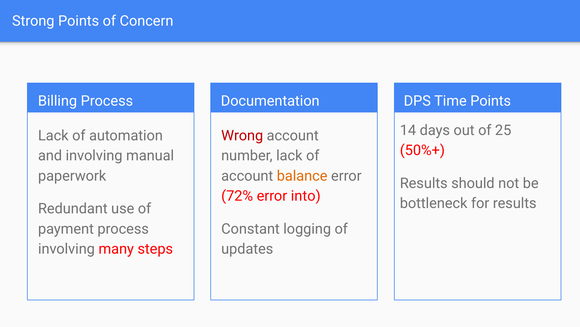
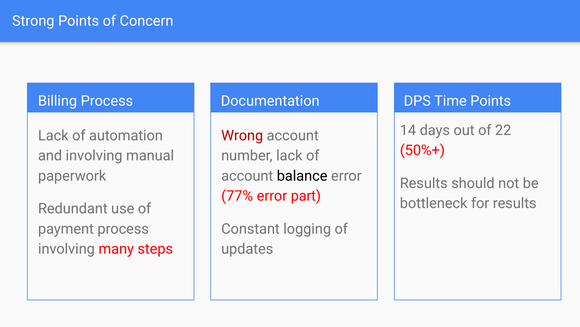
25: 25 -> 22 (503, 130)
balance colour: orange -> black (302, 175)
72%: 72% -> 77% (237, 195)
into: into -> part (306, 195)
